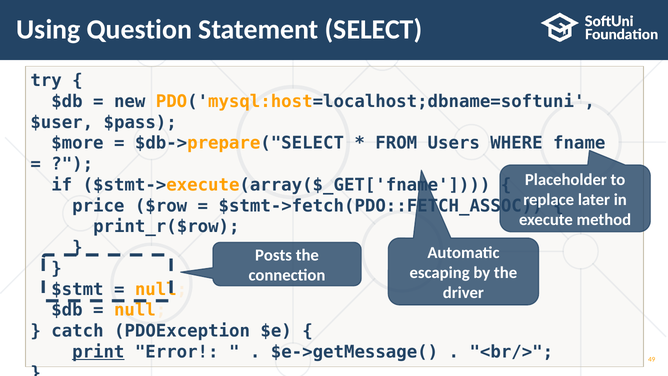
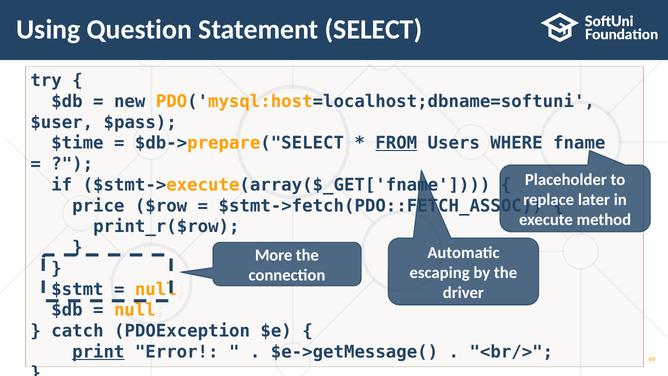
$more: $more -> $time (77, 143)
FROM underline: none -> present (396, 143)
Posts: Posts -> More (274, 255)
